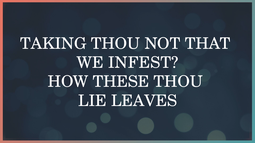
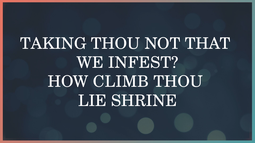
THESE: THESE -> CLIMB (121, 82)
LEAVES: LEAVES -> SHRINE (144, 101)
